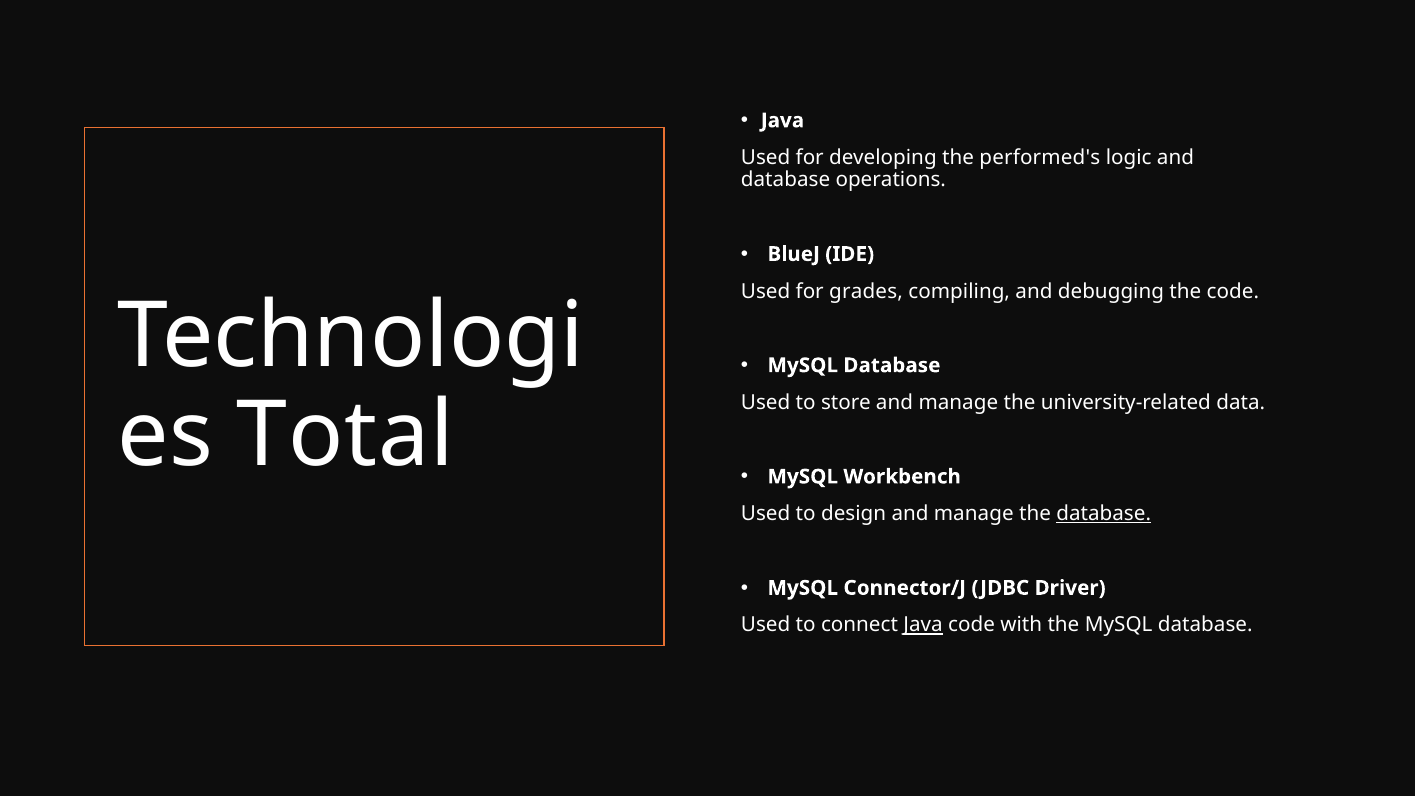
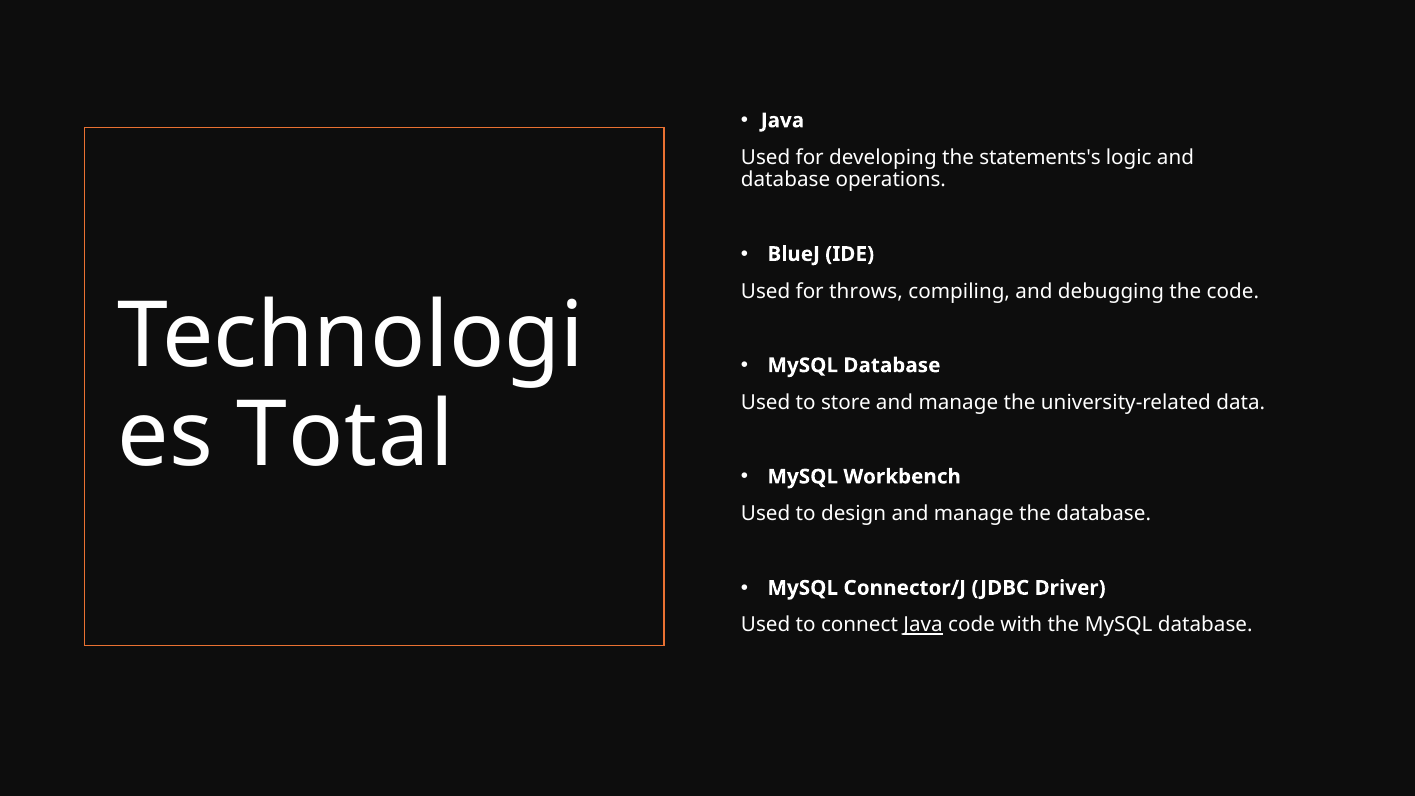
performed's: performed's -> statements's (1040, 158)
grades: grades -> throws (866, 291)
database underline: present -> none (1104, 514)
